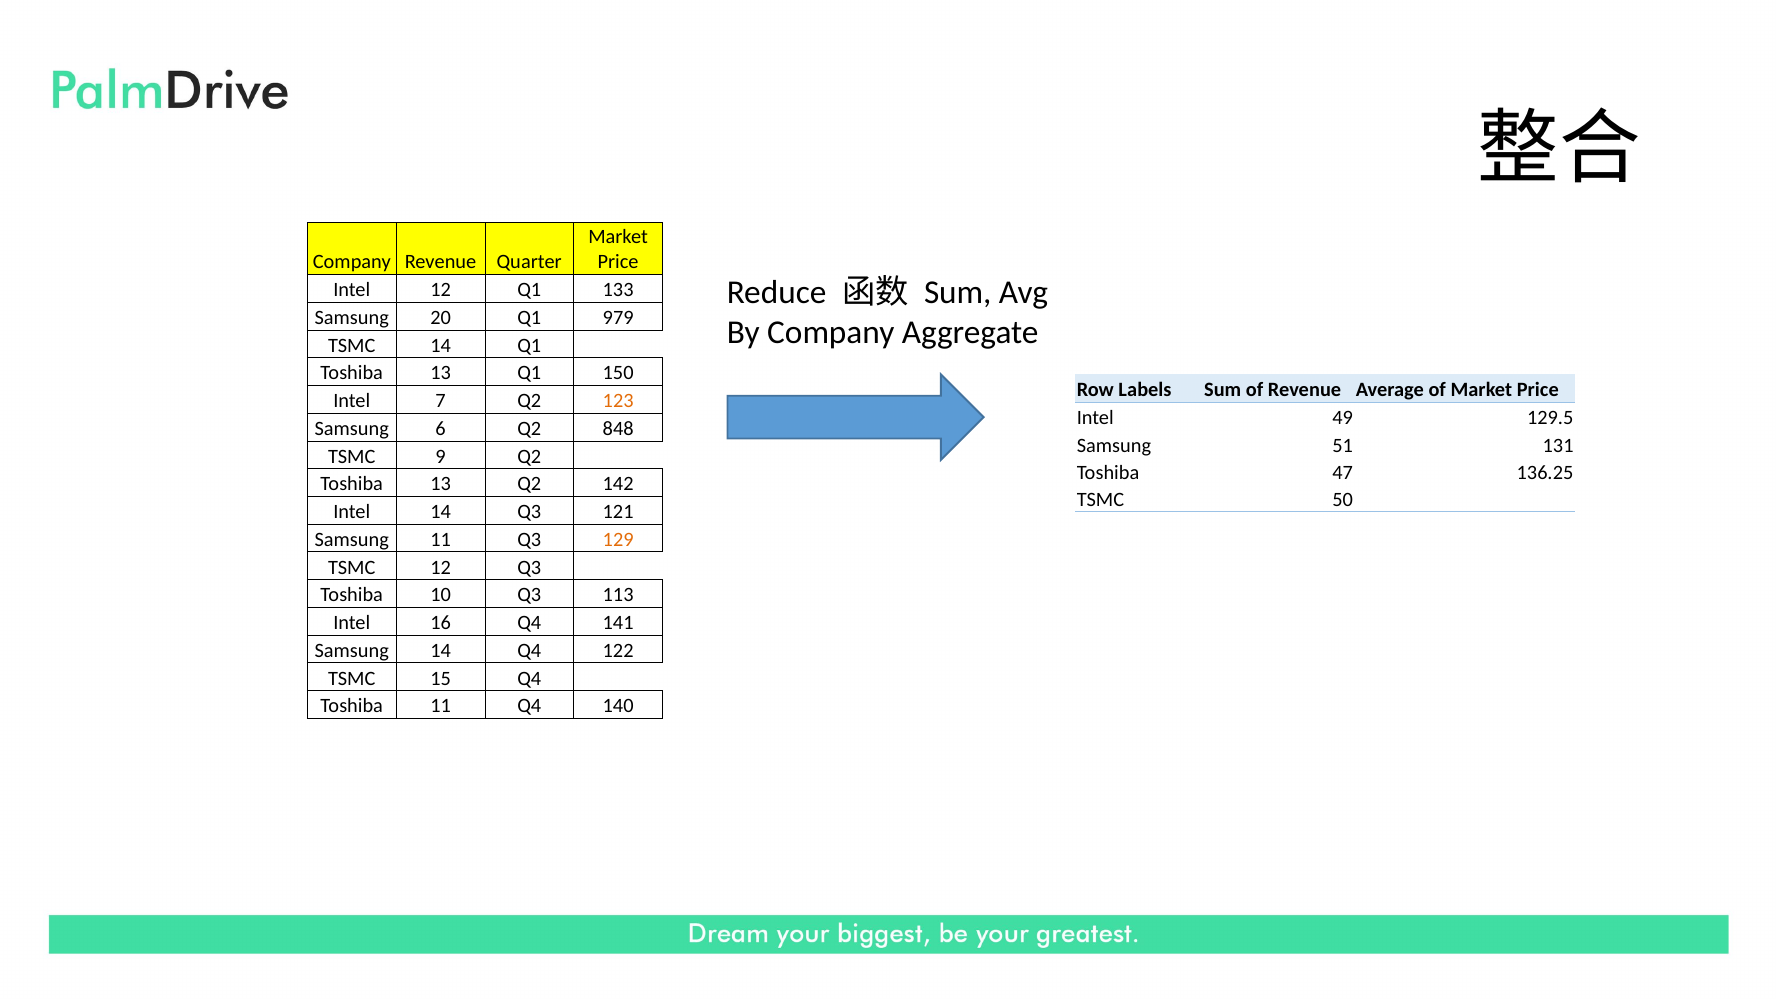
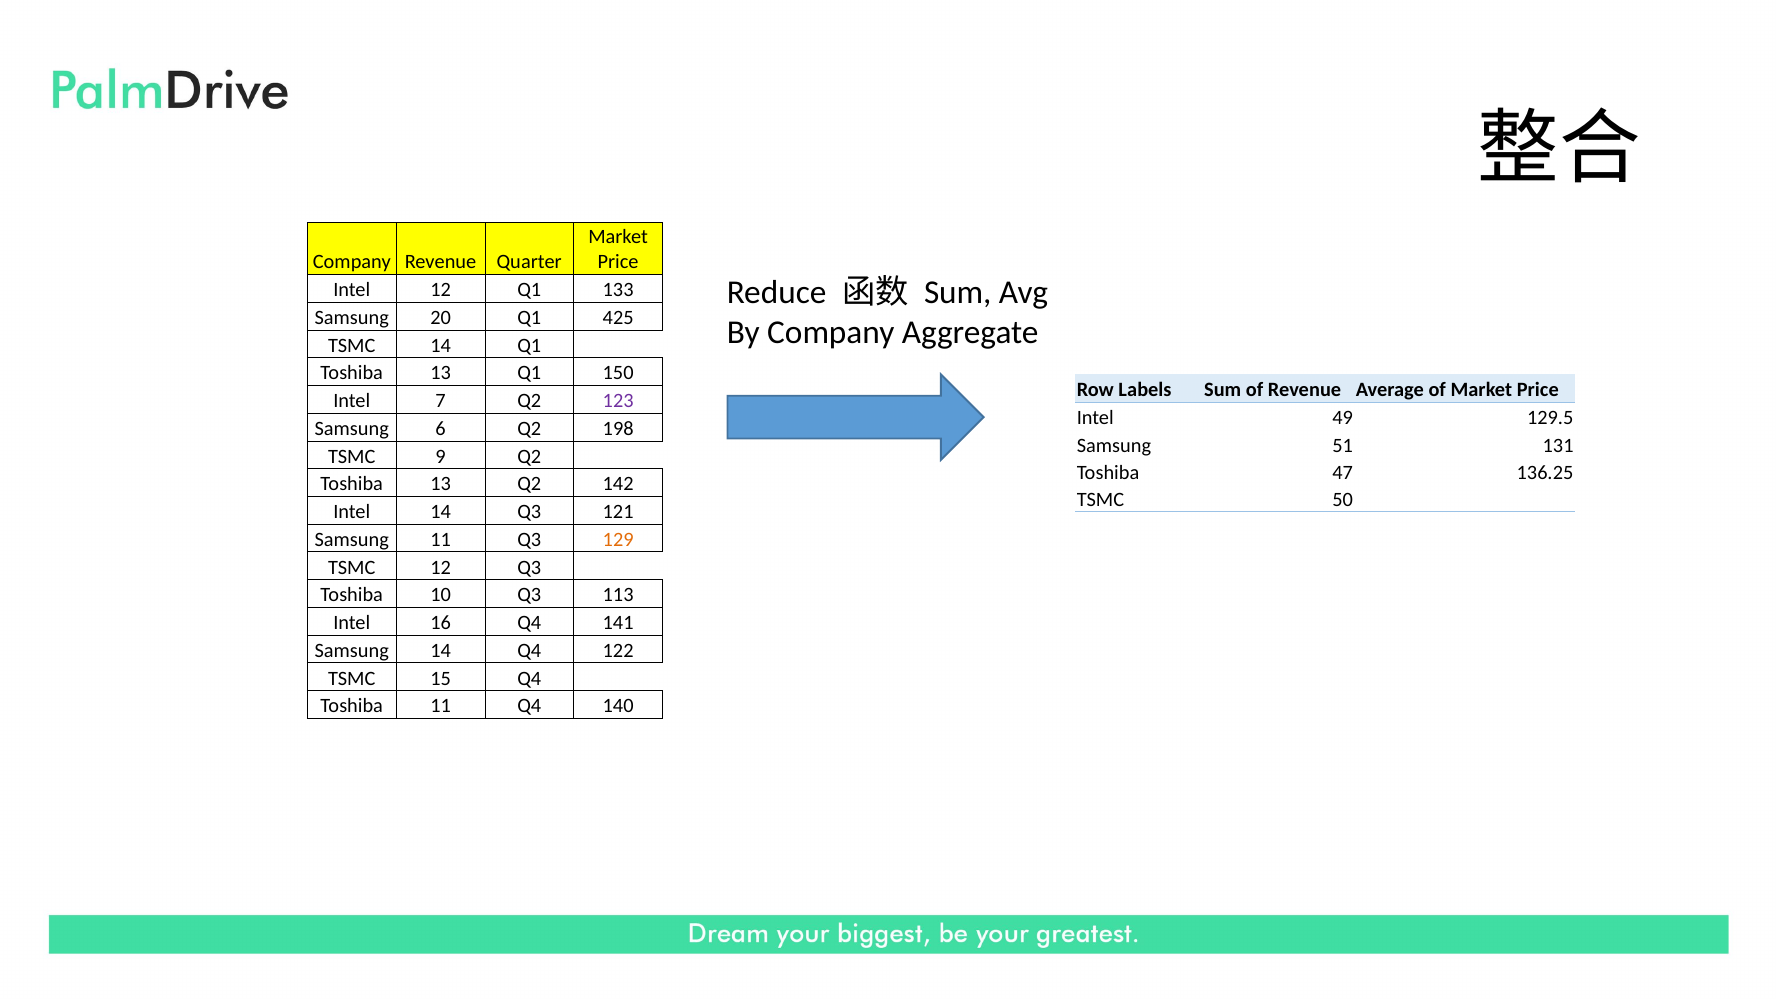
979: 979 -> 425 (618, 318)
123 colour: orange -> purple (618, 401)
848: 848 -> 198 (618, 429)
